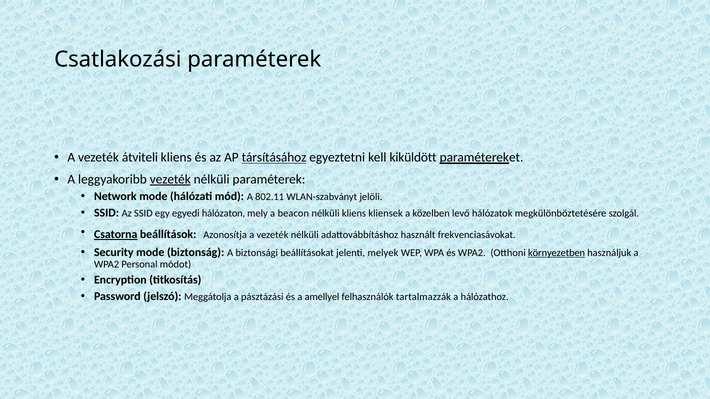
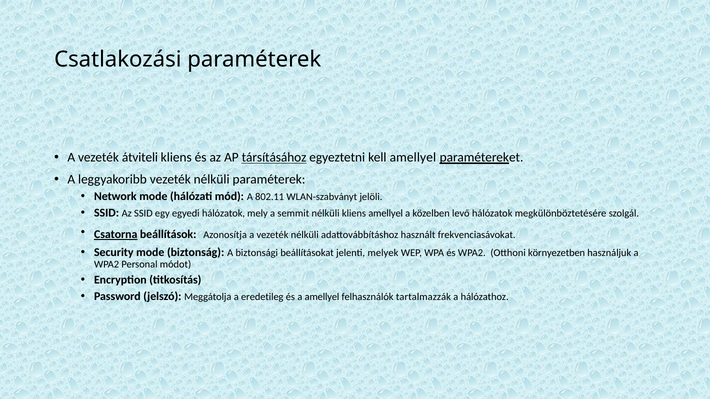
kell kiküldött: kiküldött -> amellyel (413, 158)
vezeték underline: present -> none (170, 179)
egyedi hálózaton: hálózaton -> hálózatok (223, 214)
beacon: beacon -> semmit (293, 214)
kliens kliensek: kliensek -> amellyel (386, 214)
környezetben underline: present -> none (557, 253)
pásztázási: pásztázási -> eredetileg (262, 297)
